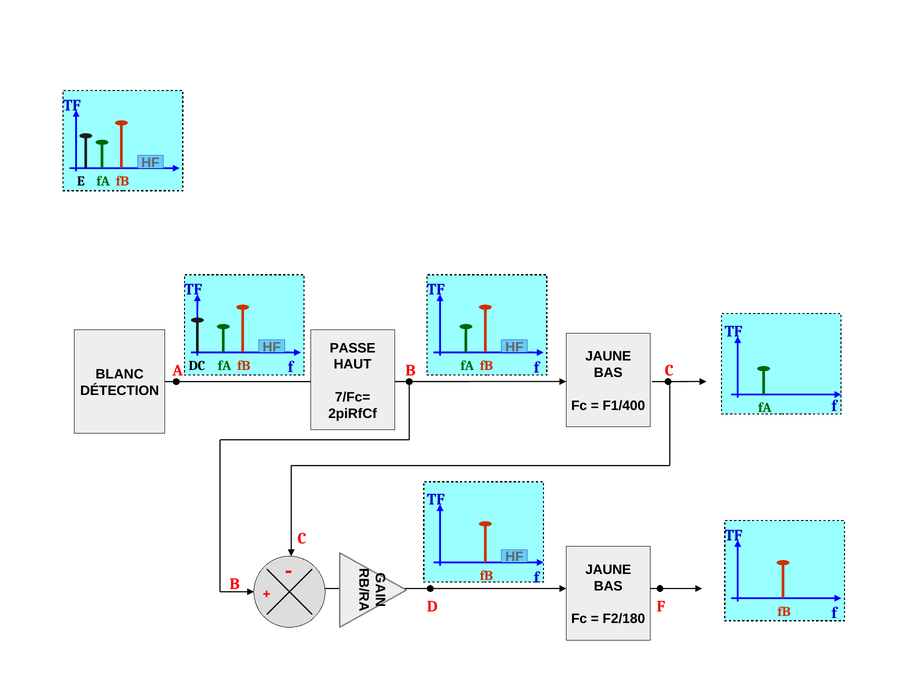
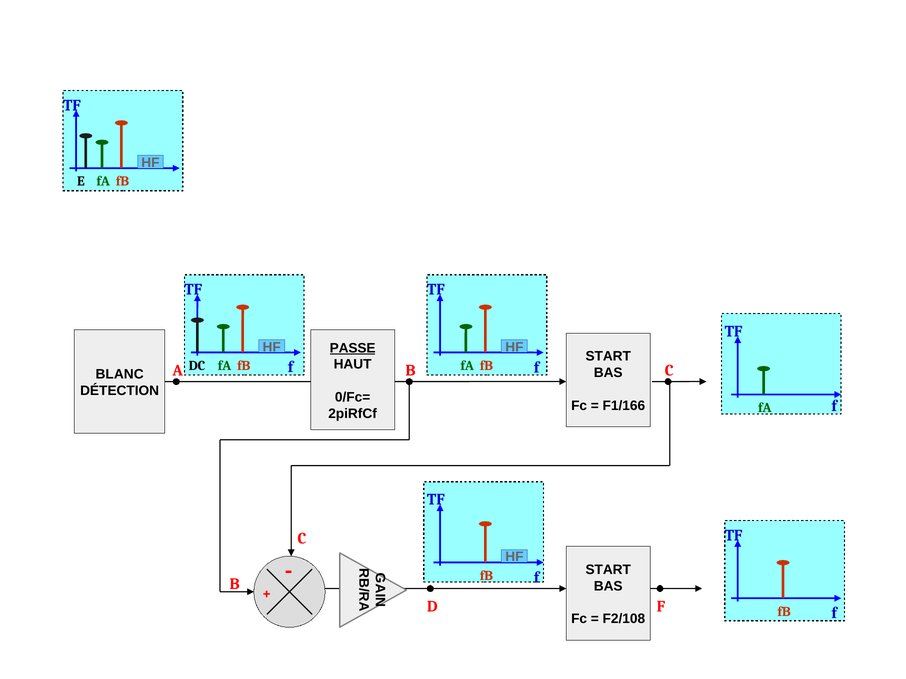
PASSE underline: none -> present (353, 348)
JAUNE: JAUNE -> START (608, 356)
7/Fc=: 7/Fc= -> 0/Fc= (353, 398)
F1/400: F1/400 -> F1/166 (624, 406)
JAUNE: JAUNE -> START (608, 570)
F2/180: F2/180 -> F2/108 (624, 619)
